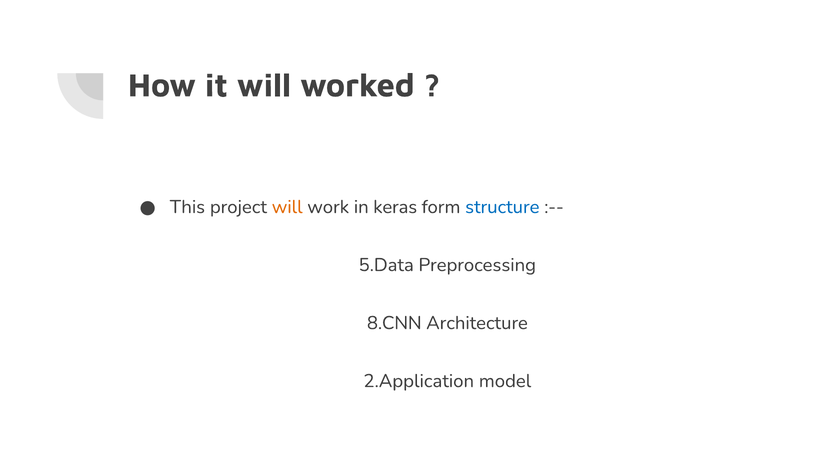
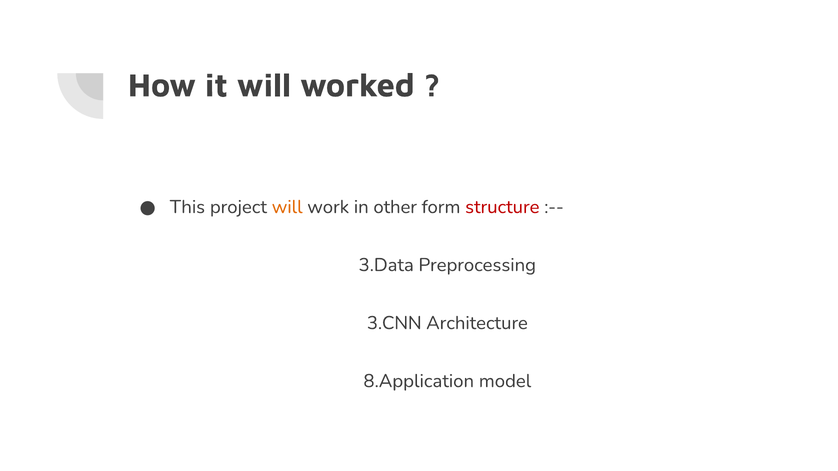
keras: keras -> other (395, 207)
structure colour: blue -> red (502, 207)
5.Data: 5.Data -> 3.Data (386, 265)
8.CNN: 8.CNN -> 3.CNN (394, 323)
2.Application: 2.Application -> 8.Application (419, 381)
